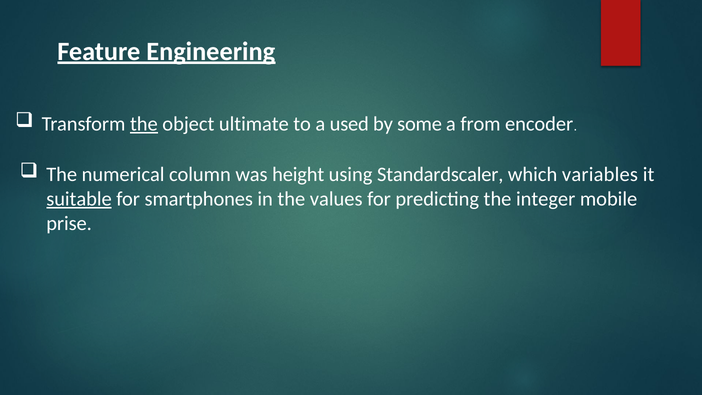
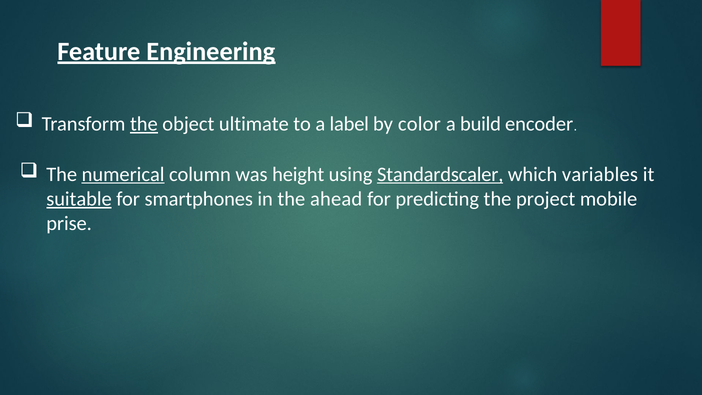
used: used -> label (349, 124)
some: some -> color (419, 124)
from: from -> build (481, 124)
numerical underline: none -> present (123, 174)
Standardscaler underline: none -> present (440, 174)
values: values -> ahead (336, 199)
integer: integer -> project (546, 199)
